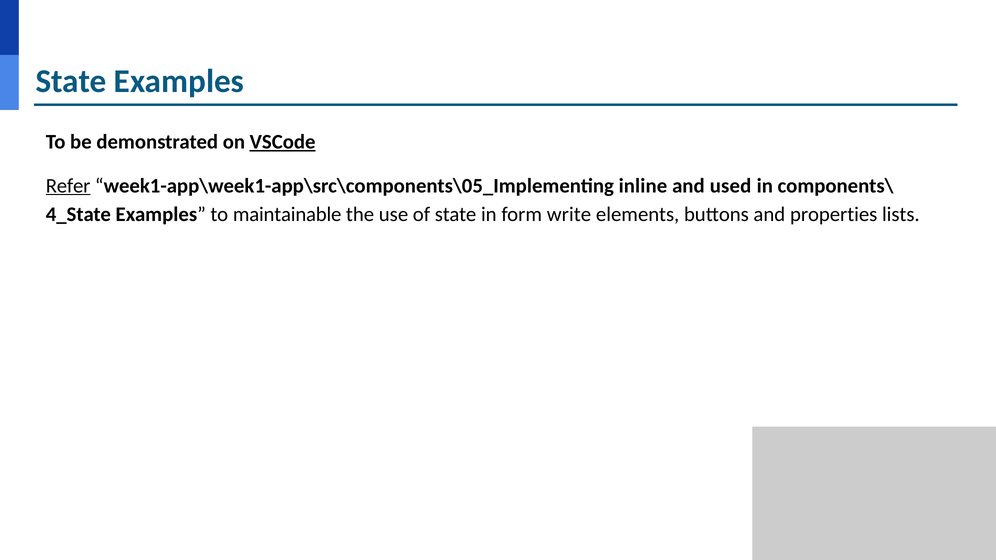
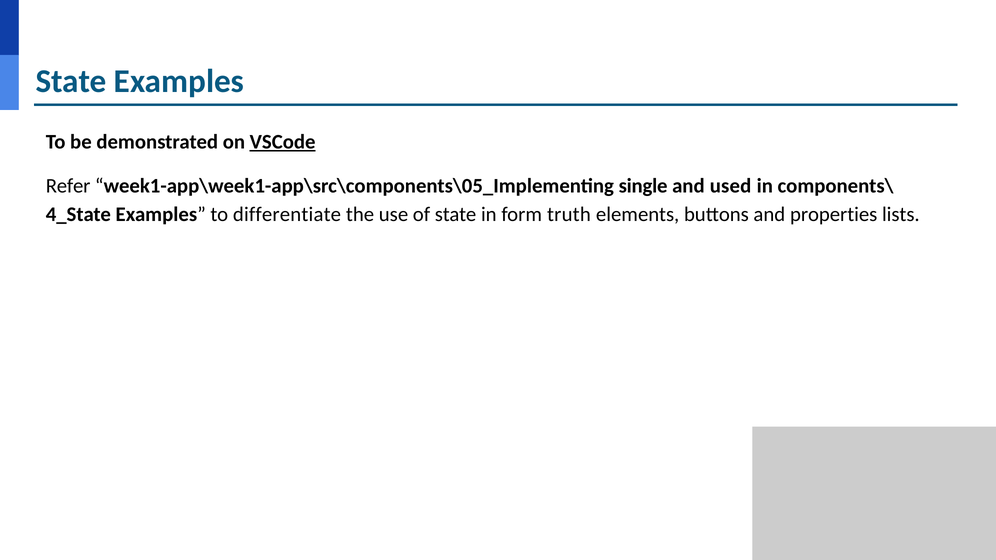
Refer underline: present -> none (68, 186)
inline: inline -> single (643, 186)
maintainable: maintainable -> differentiate (287, 214)
write: write -> truth (569, 214)
